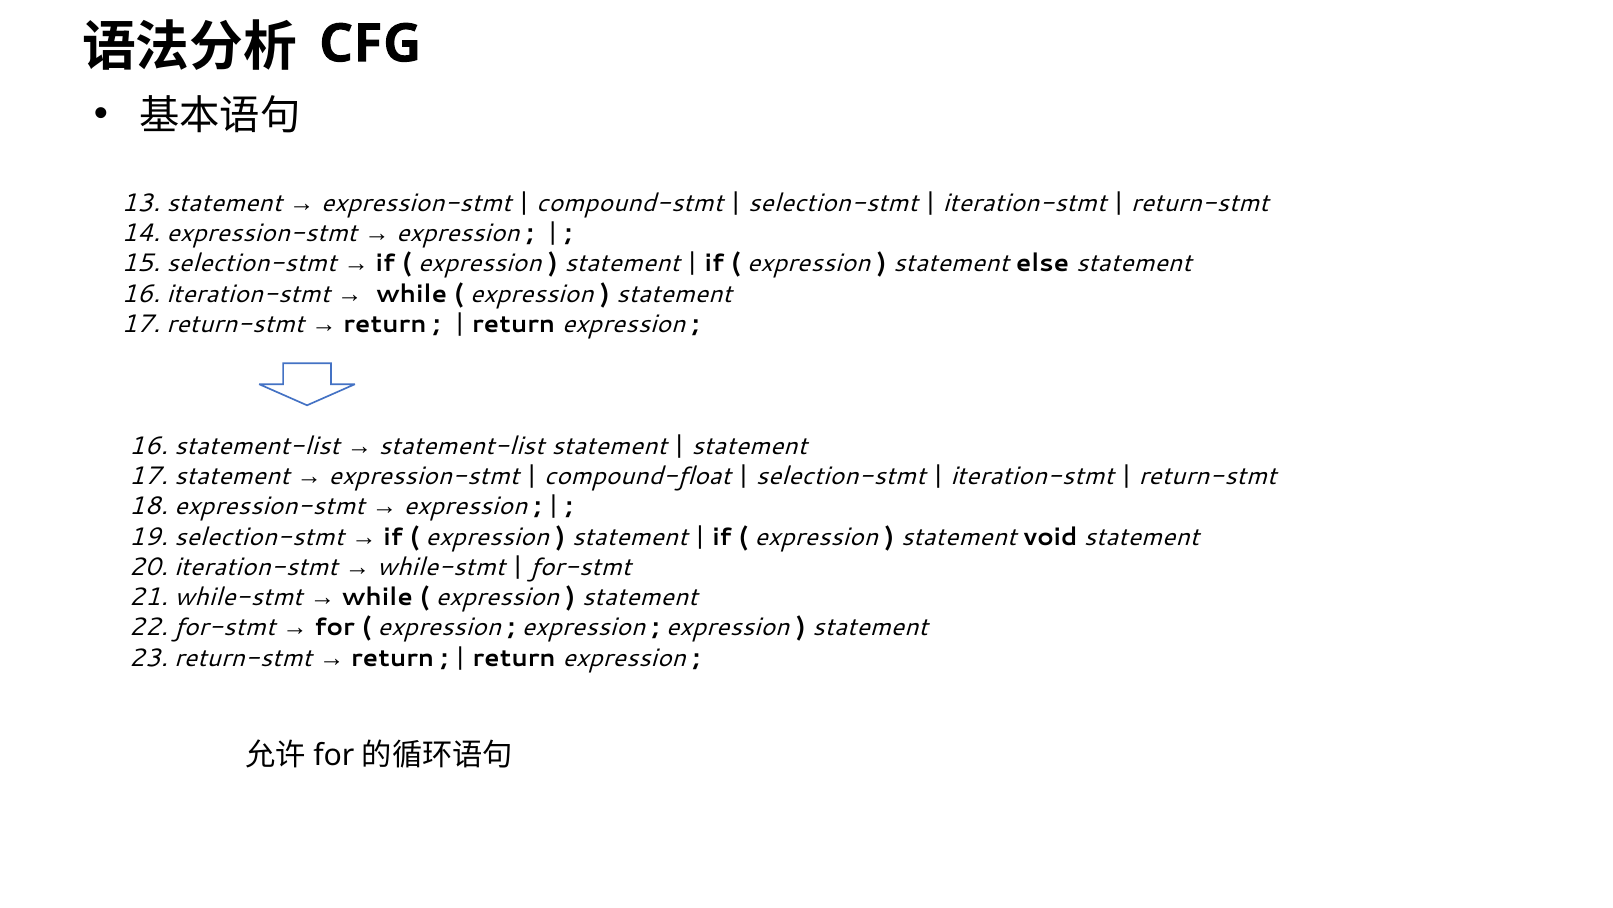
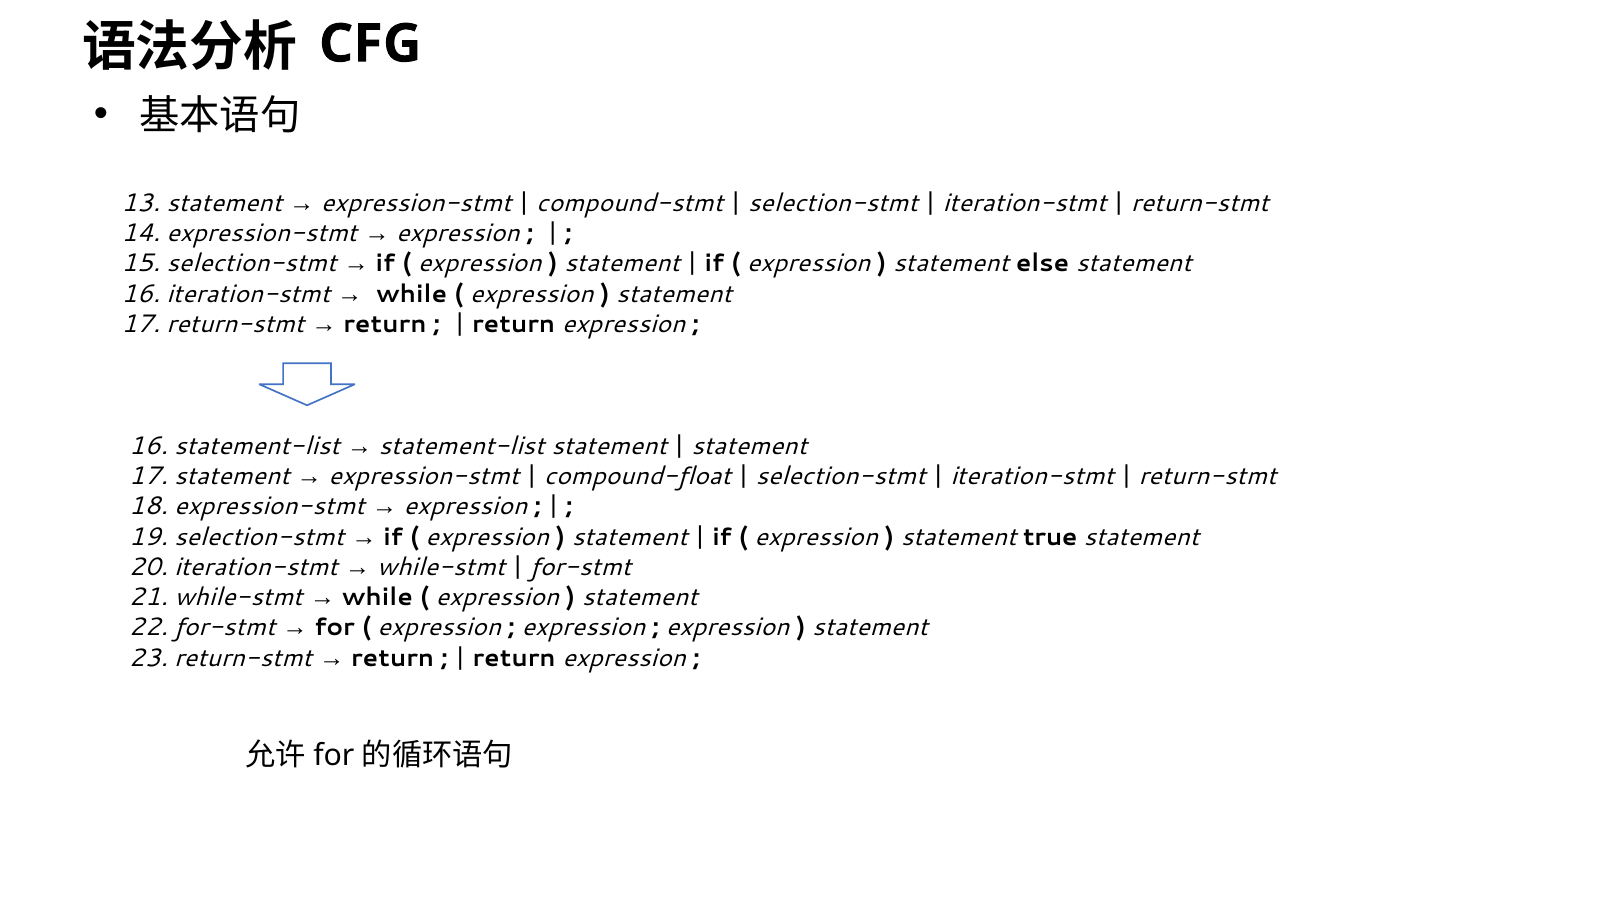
void: void -> true (1050, 536)
